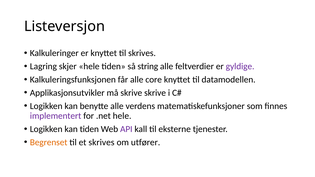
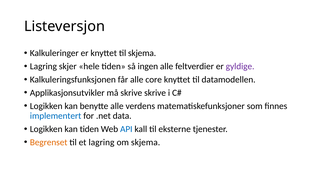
til skrives: skrives -> skjema (142, 53)
string: string -> ingen (148, 66)
implementert colour: purple -> blue (56, 116)
.net hele: hele -> data (122, 116)
API colour: purple -> blue (126, 129)
et skrives: skrives -> lagring (101, 142)
om utfører: utfører -> skjema (146, 142)
